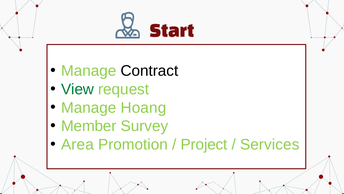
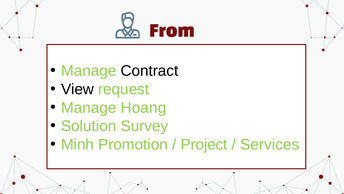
Start: Start -> From (172, 31)
View colour: green -> black (78, 89)
Member: Member -> Solution (89, 126)
Area: Area -> Minh (78, 144)
